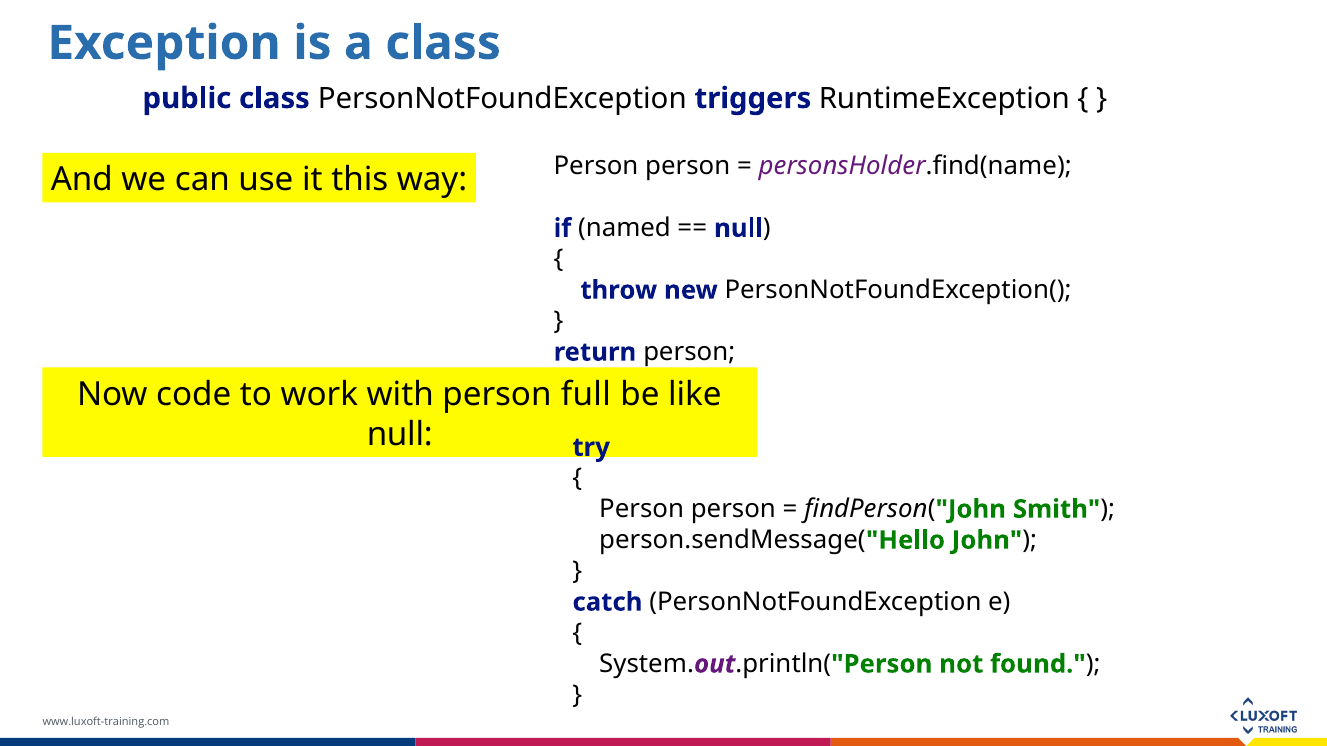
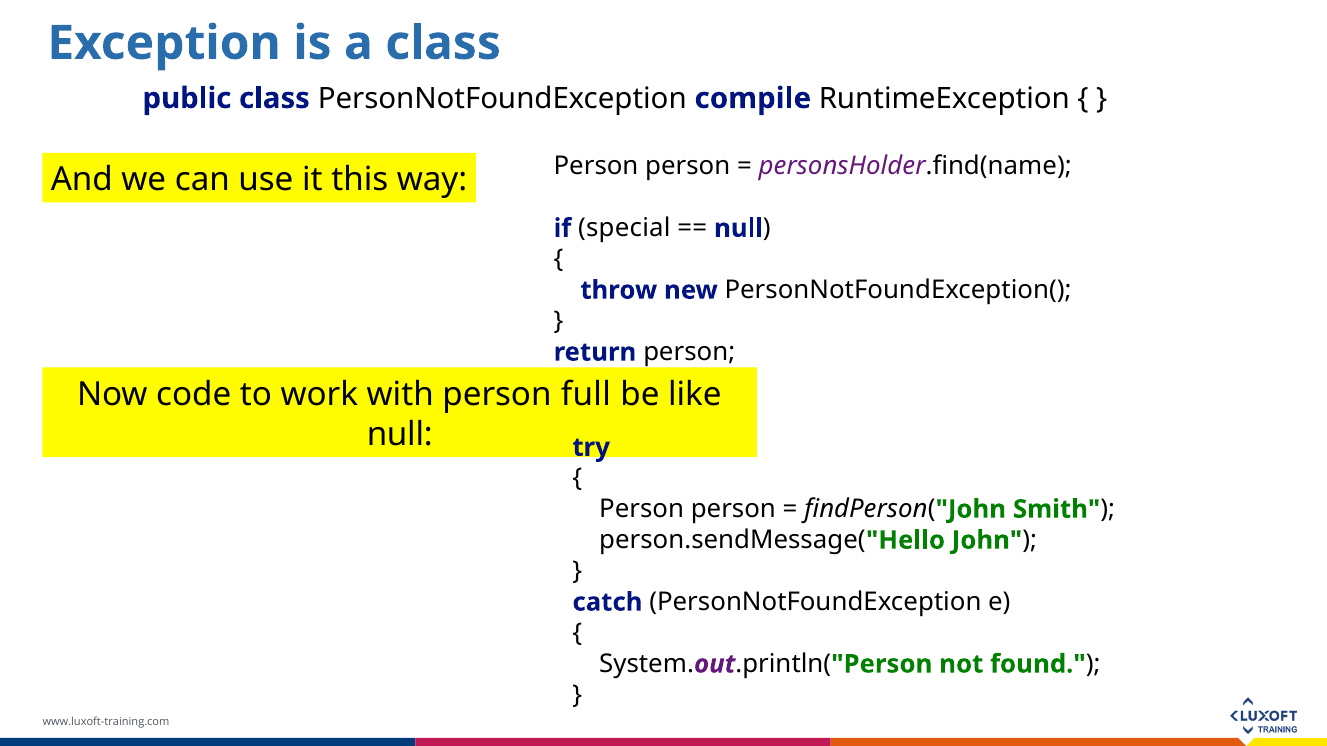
triggers: triggers -> compile (753, 98)
named: named -> special (624, 228)
